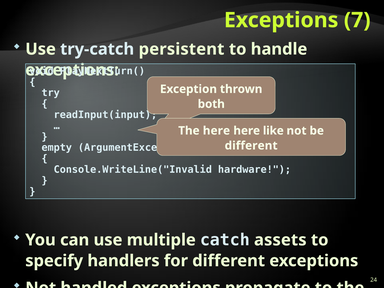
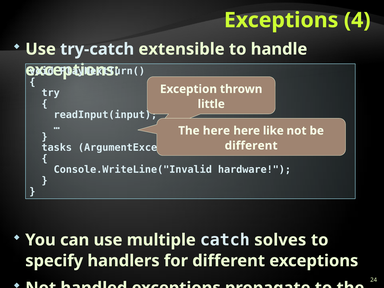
7: 7 -> 4 (357, 20)
persistent: persistent -> extensible (182, 49)
both: both -> little (211, 104)
empty: empty -> tasks (57, 148)
assets: assets -> solves (280, 240)
